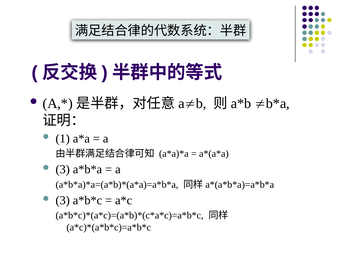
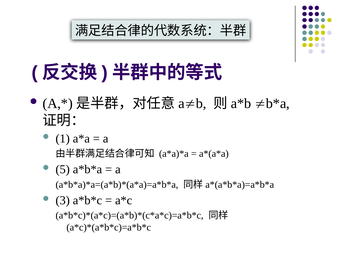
3: 3 -> 5 (63, 170)
